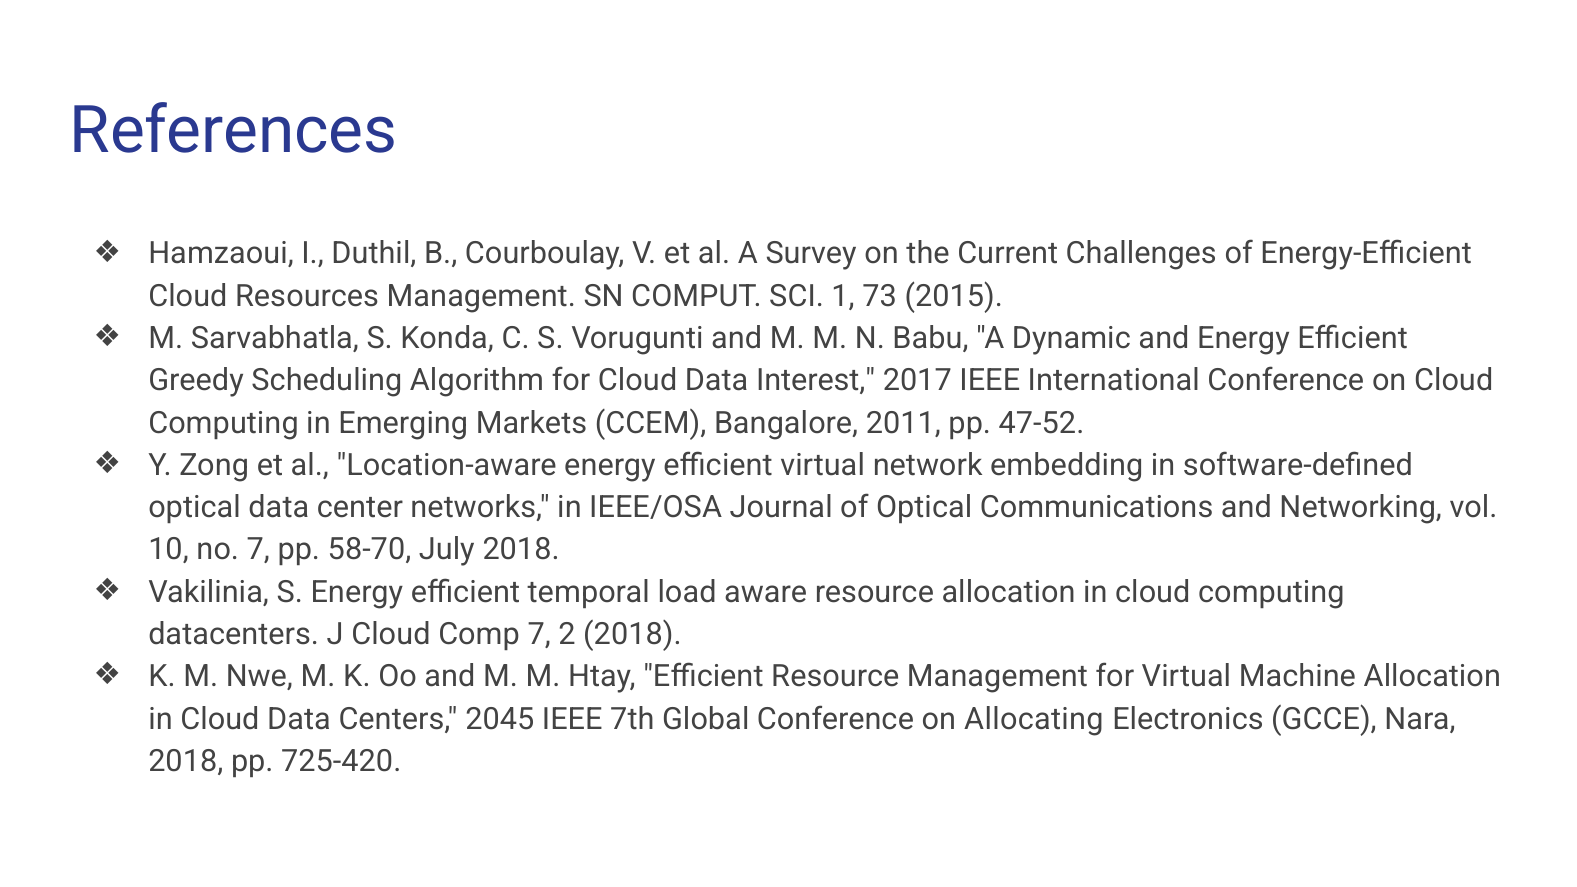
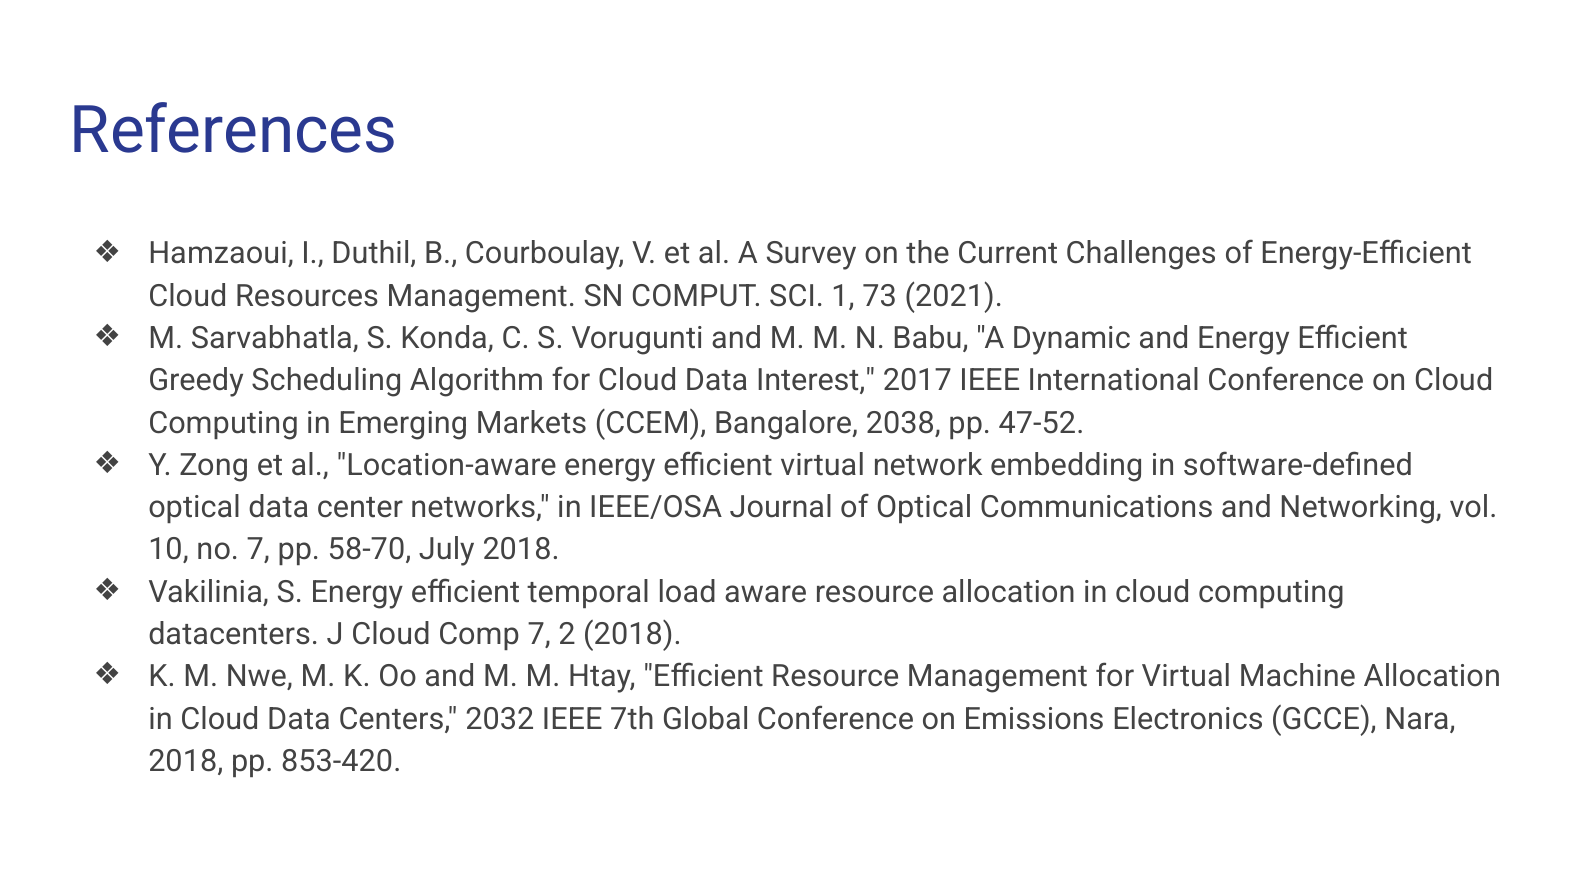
2015: 2015 -> 2021 (954, 296)
2011: 2011 -> 2038 (903, 423)
2045: 2045 -> 2032 (500, 719)
Allocating: Allocating -> Emissions (1034, 719)
725-420: 725-420 -> 853-420 (341, 761)
